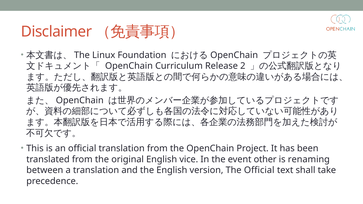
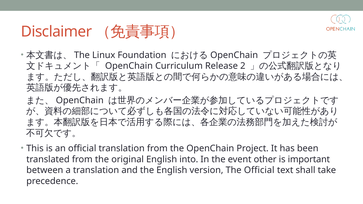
vice: vice -> into (189, 159)
renaming: renaming -> important (309, 159)
